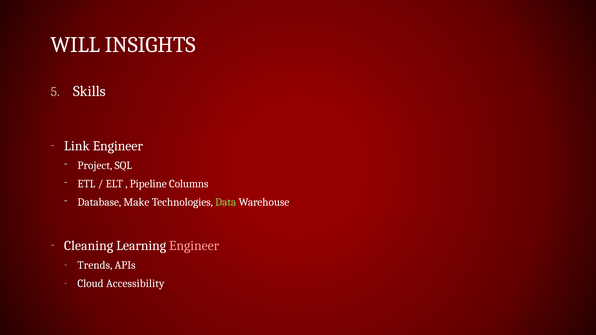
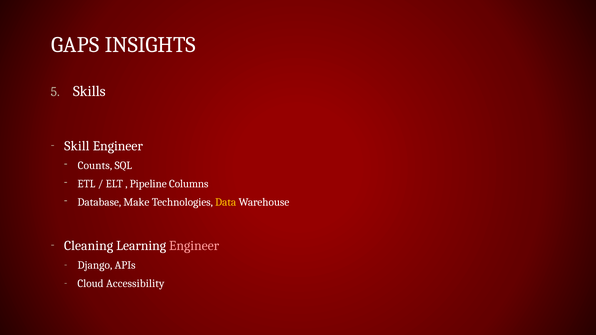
WILL: WILL -> GAPS (75, 45)
Link: Link -> Skill (77, 146)
Project: Project -> Counts (95, 166)
Data colour: light green -> yellow (226, 202)
Trends: Trends -> Django (95, 265)
